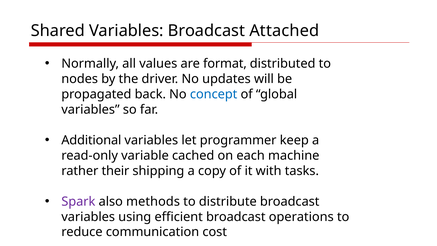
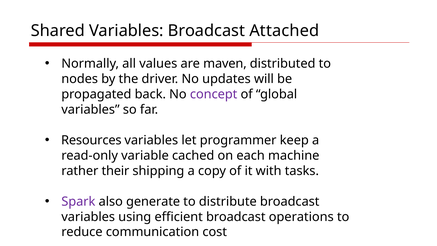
format: format -> maven (225, 64)
concept colour: blue -> purple (214, 94)
Additional: Additional -> Resources (91, 140)
methods: methods -> generate (153, 201)
